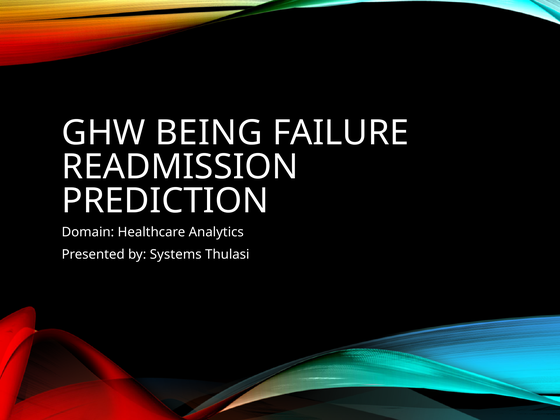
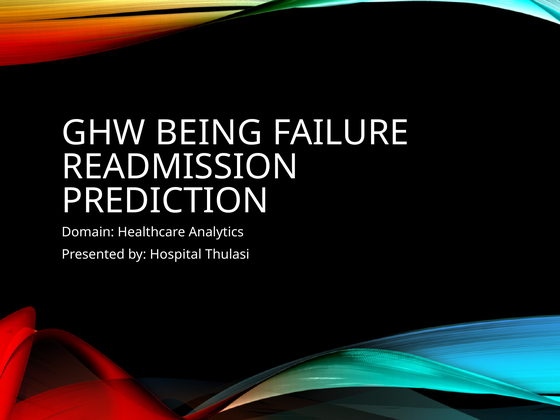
Systems: Systems -> Hospital (176, 254)
